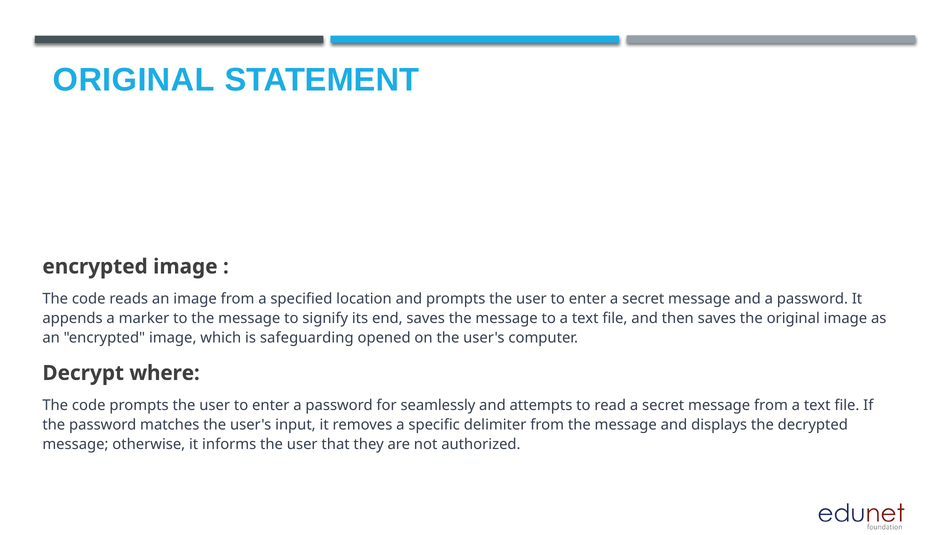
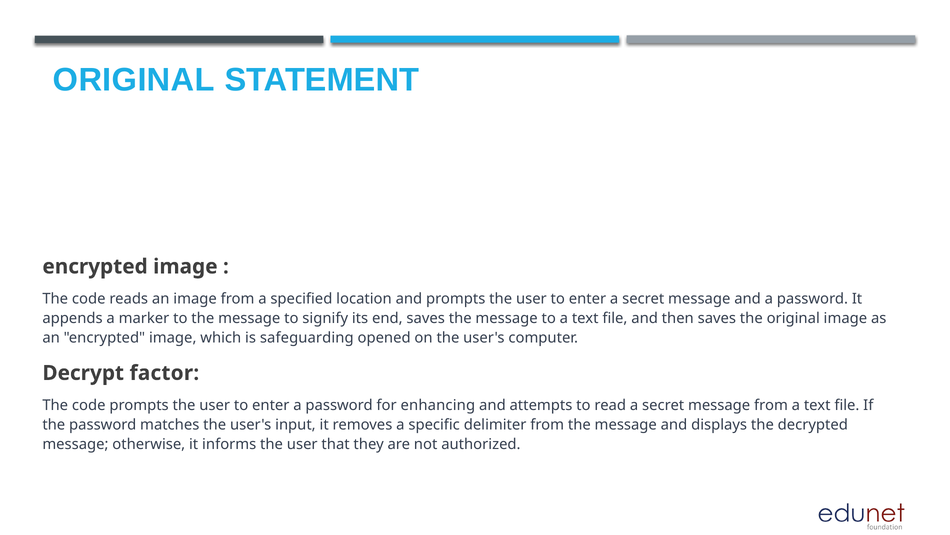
where: where -> factor (164, 373)
seamlessly: seamlessly -> enhancing (438, 405)
